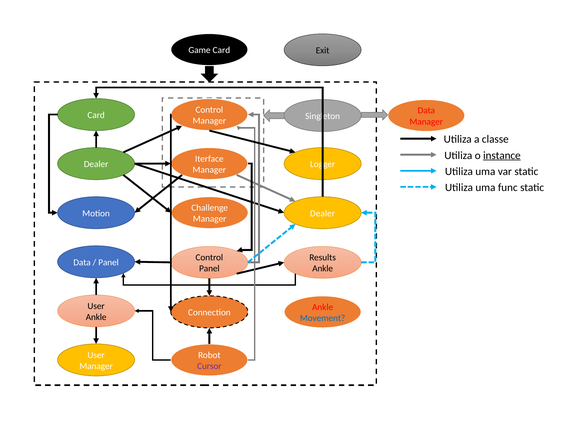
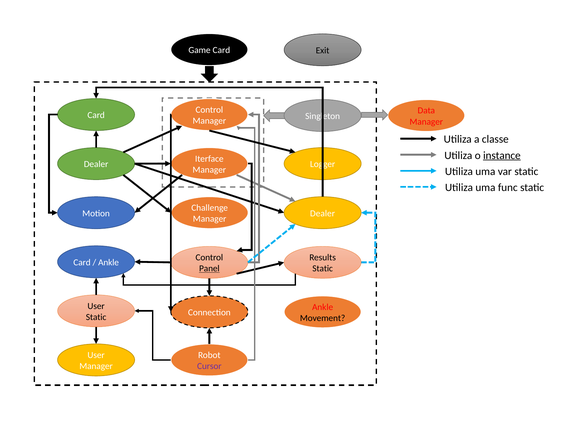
Data: Data -> Card (82, 263)
Panel: Panel -> Ankle (109, 263)
Panel underline: none -> present (209, 269)
Ankle: Ankle -> Static (323, 269)
Ankle: Ankle -> Static (96, 317)
Movement colour: blue -> black (323, 318)
